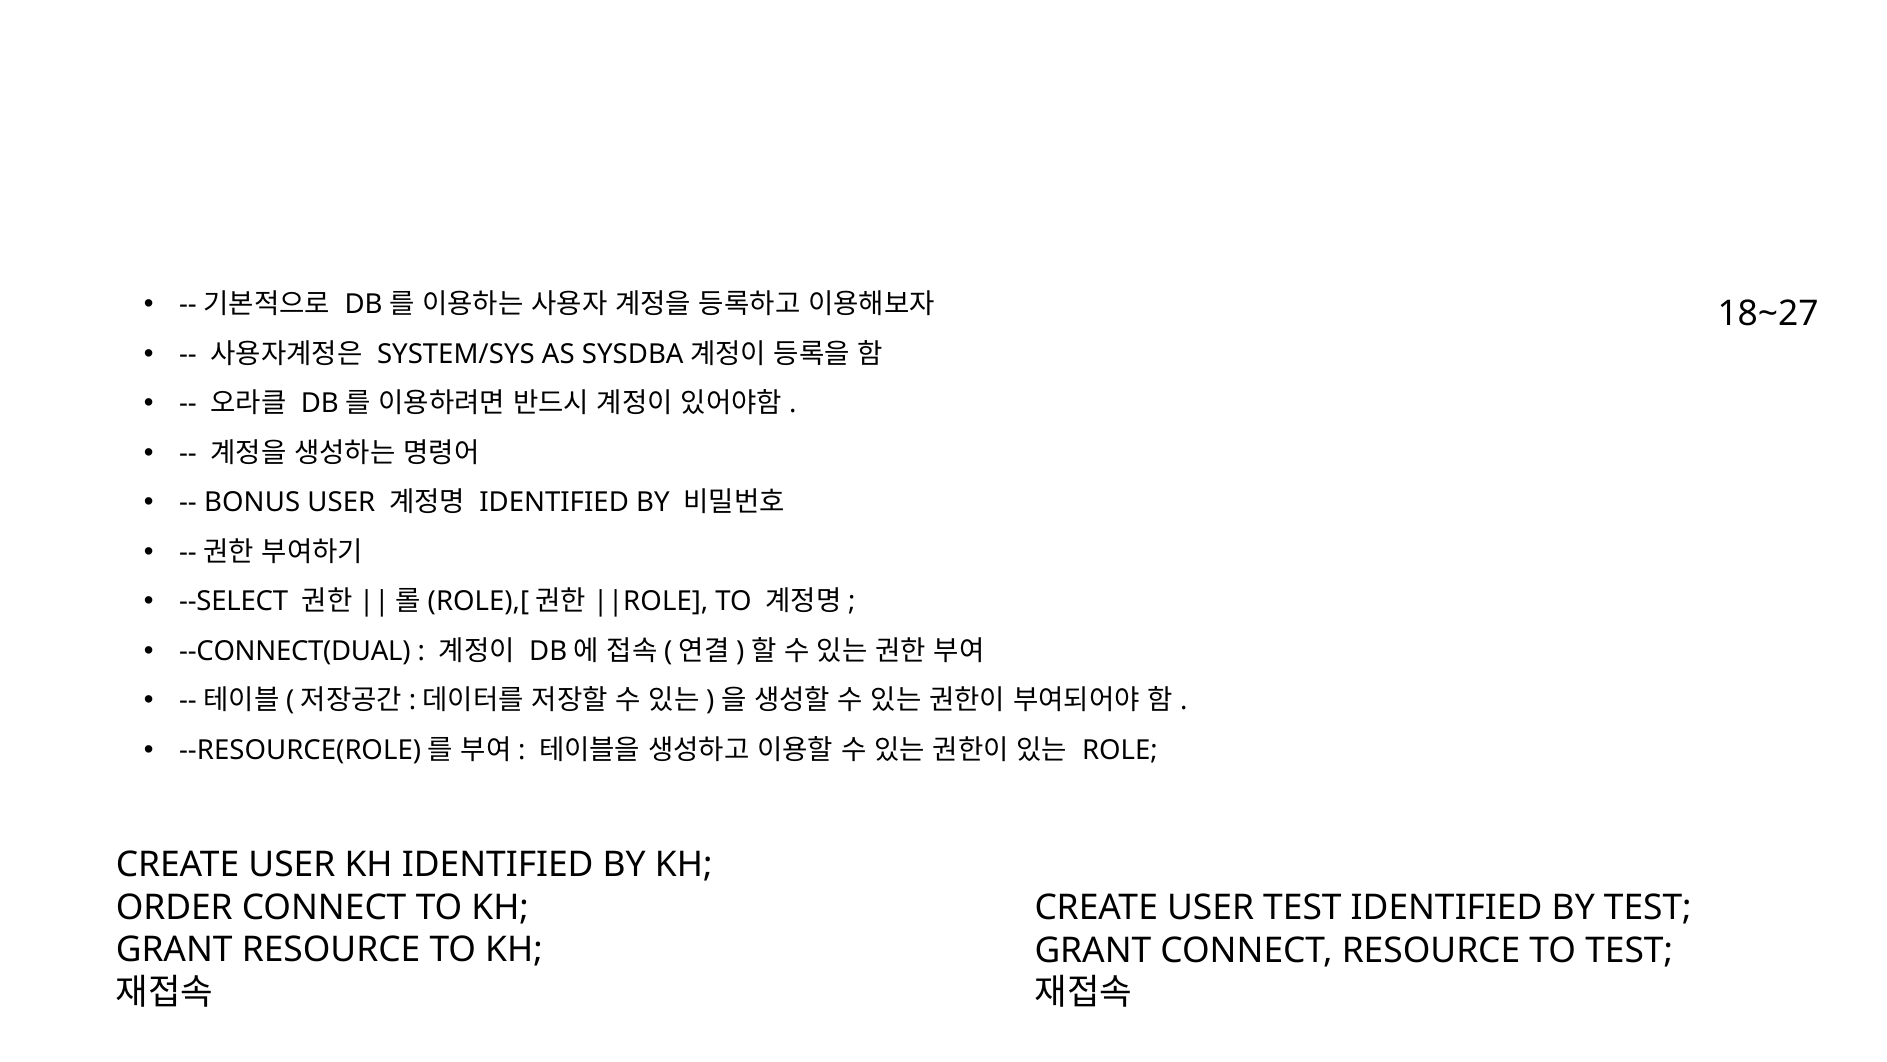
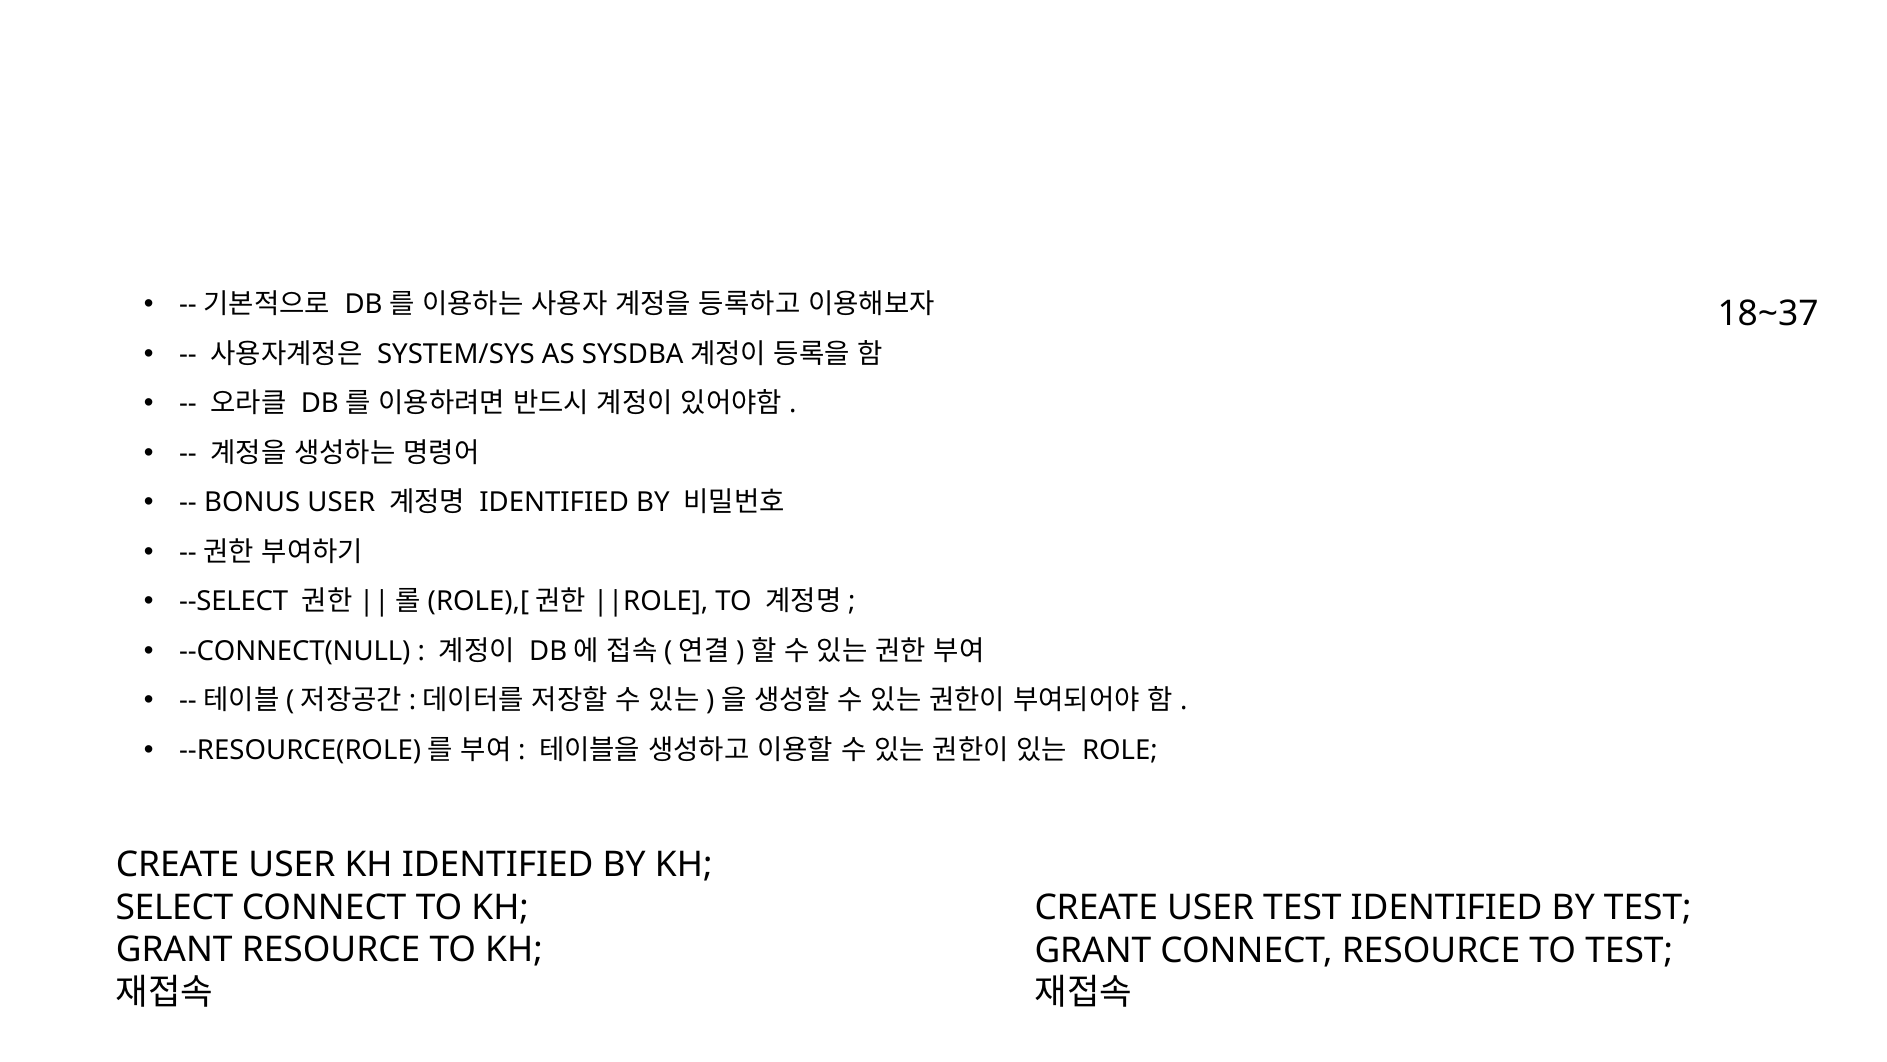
18~27: 18~27 -> 18~37 (1768, 313)
--CONNECT(DUAL: --CONNECT(DUAL -> --CONNECT(NULL (295, 651)
ORDER: ORDER -> SELECT (174, 907)
